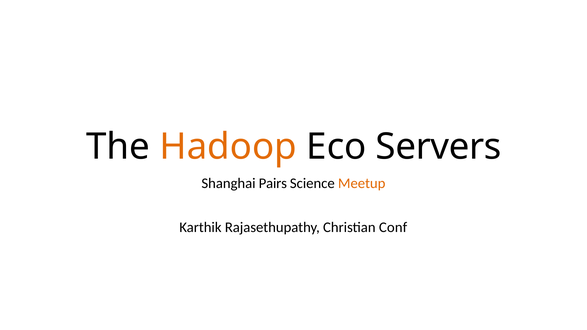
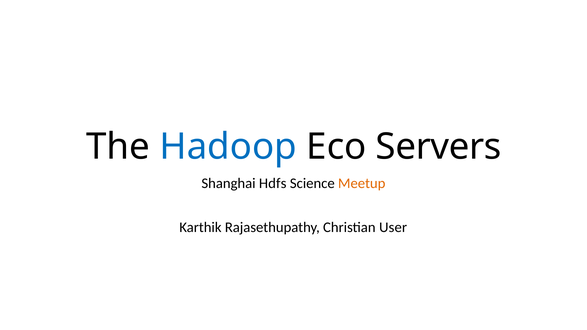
Hadoop colour: orange -> blue (228, 147)
Pairs: Pairs -> Hdfs (273, 183)
Conf: Conf -> User (393, 227)
